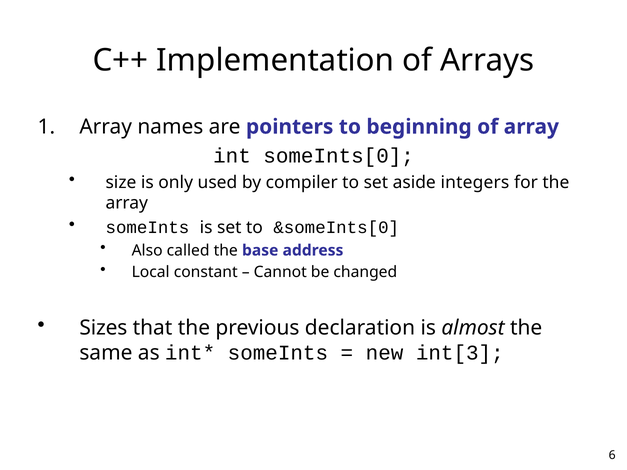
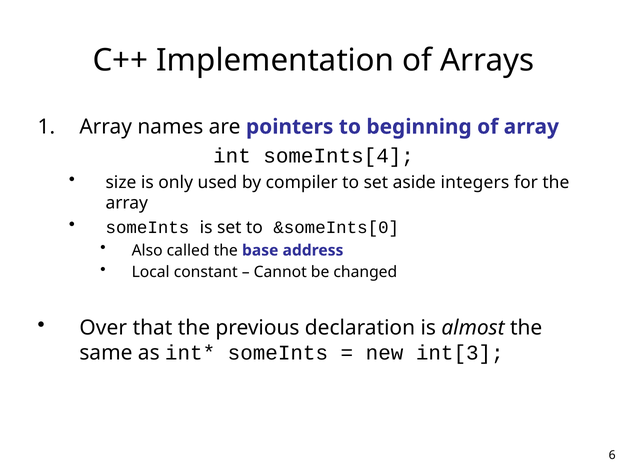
someInts[0: someInts[0 -> someInts[4 (339, 156)
Sizes: Sizes -> Over (103, 328)
